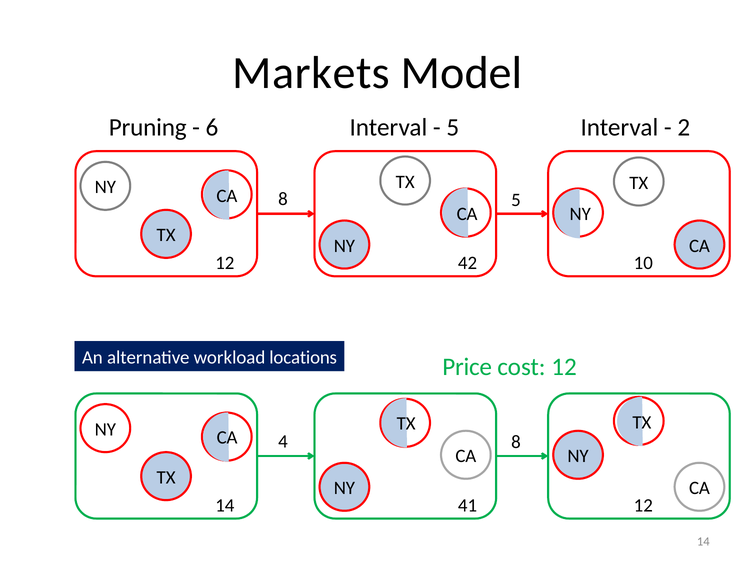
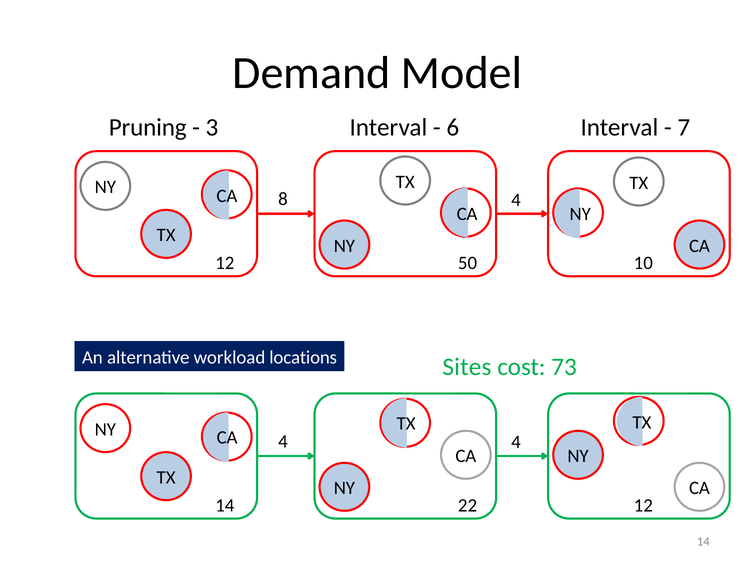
Markets: Markets -> Demand (311, 73)
6: 6 -> 3 (212, 127)
5: 5 -> 6 (453, 128)
2: 2 -> 7 (684, 127)
8 5: 5 -> 4 (516, 200)
42: 42 -> 50 (468, 263)
Price: Price -> Sites (467, 366)
cost 12: 12 -> 73 (564, 366)
4 8: 8 -> 4 (516, 442)
41: 41 -> 22 (468, 505)
